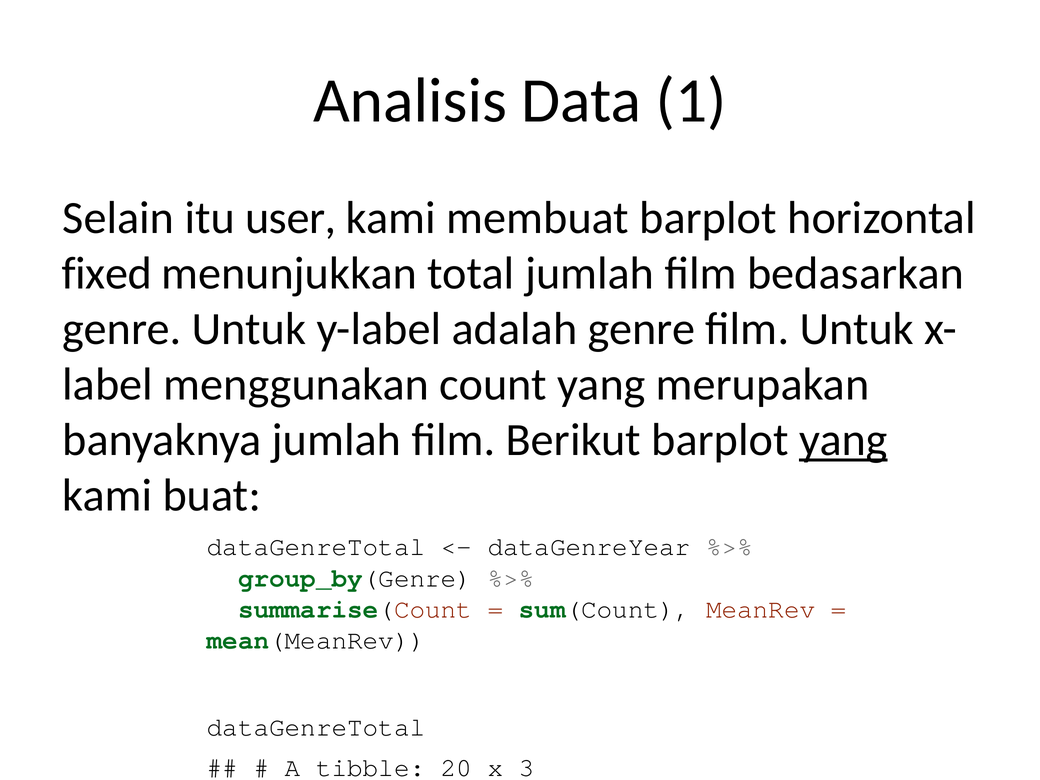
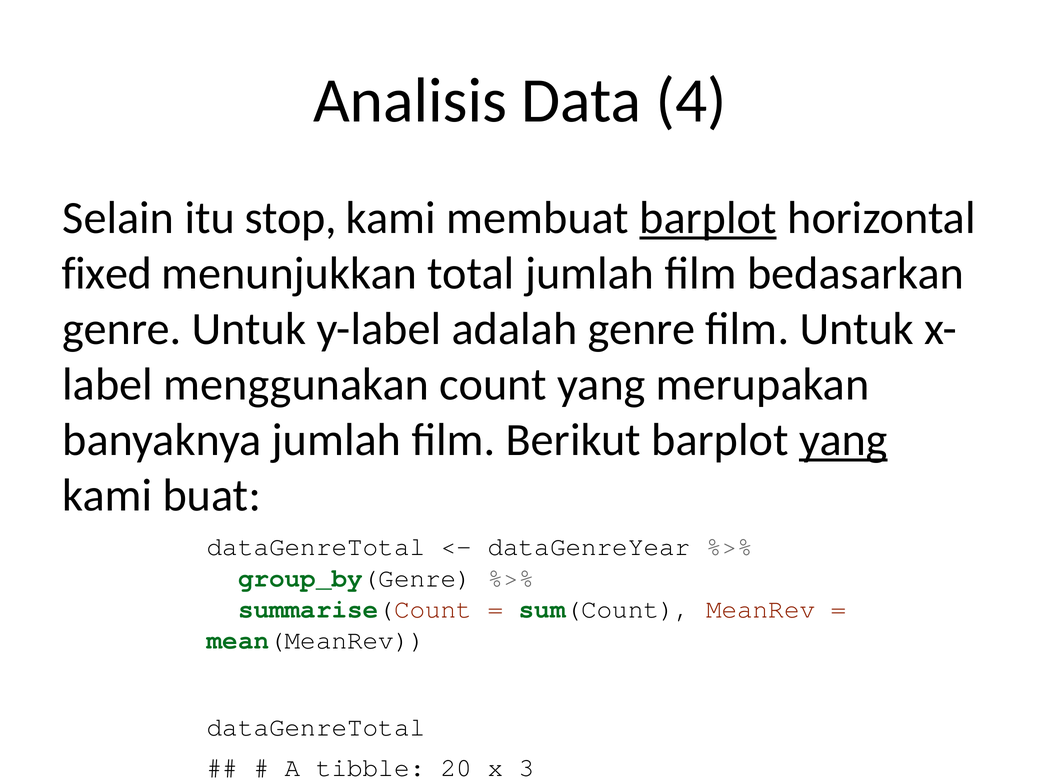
Data 1: 1 -> 4 (691, 101)
user: user -> stop (291, 218)
barplot underline: none -> present (708, 218)
